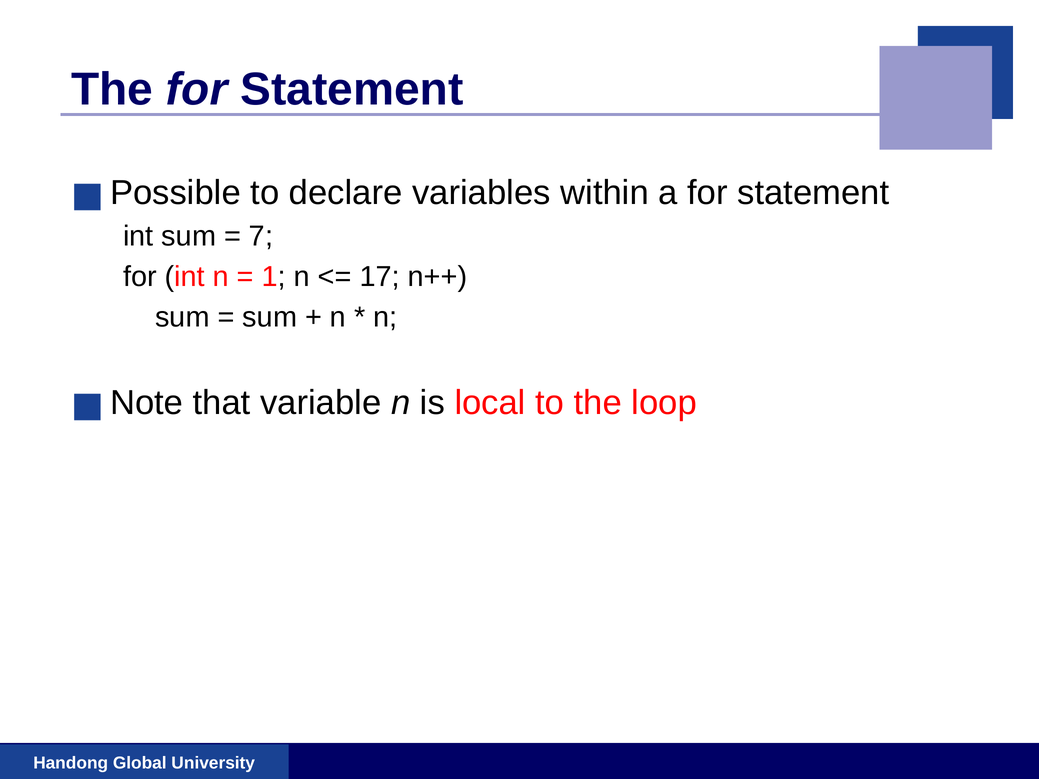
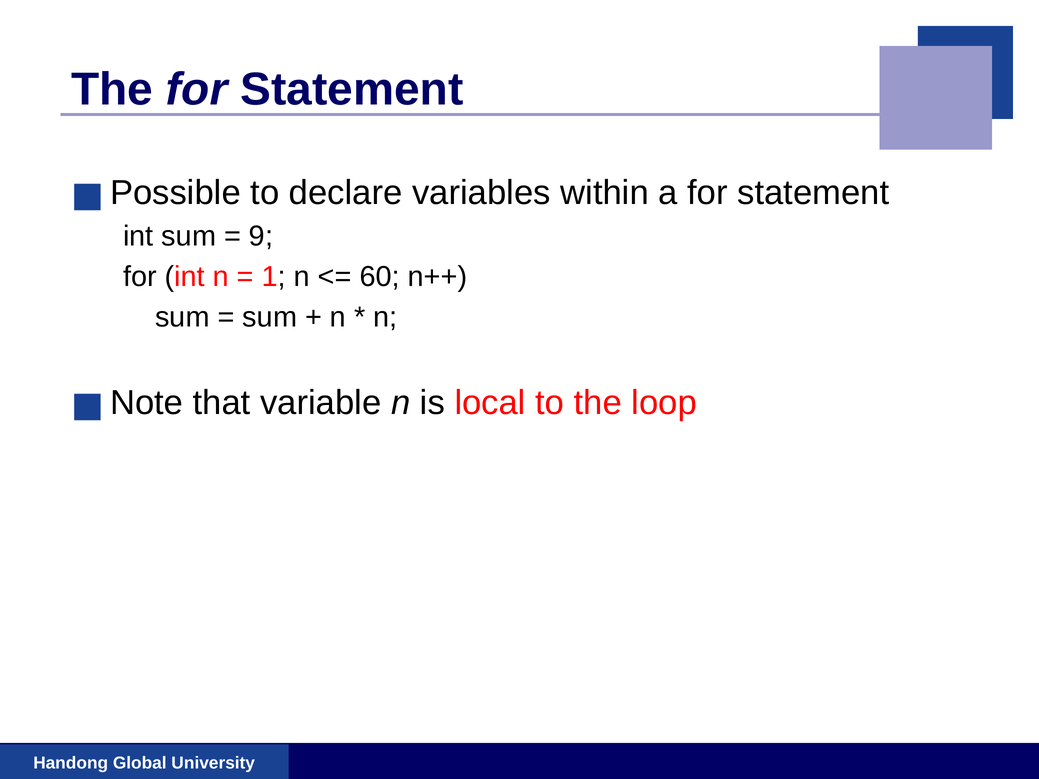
7: 7 -> 9 (261, 236)
17: 17 -> 60 (380, 277)
